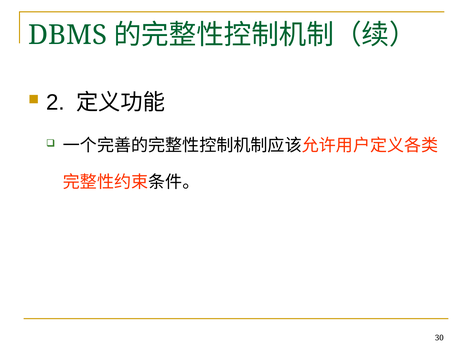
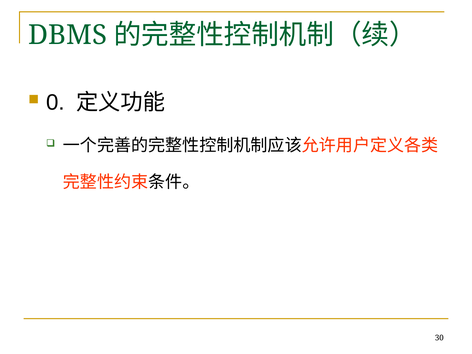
2: 2 -> 0 (55, 103)
